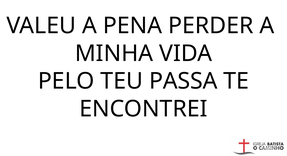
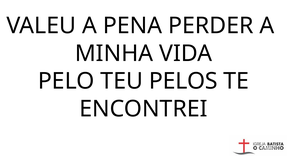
PASSA: PASSA -> PELOS (183, 81)
